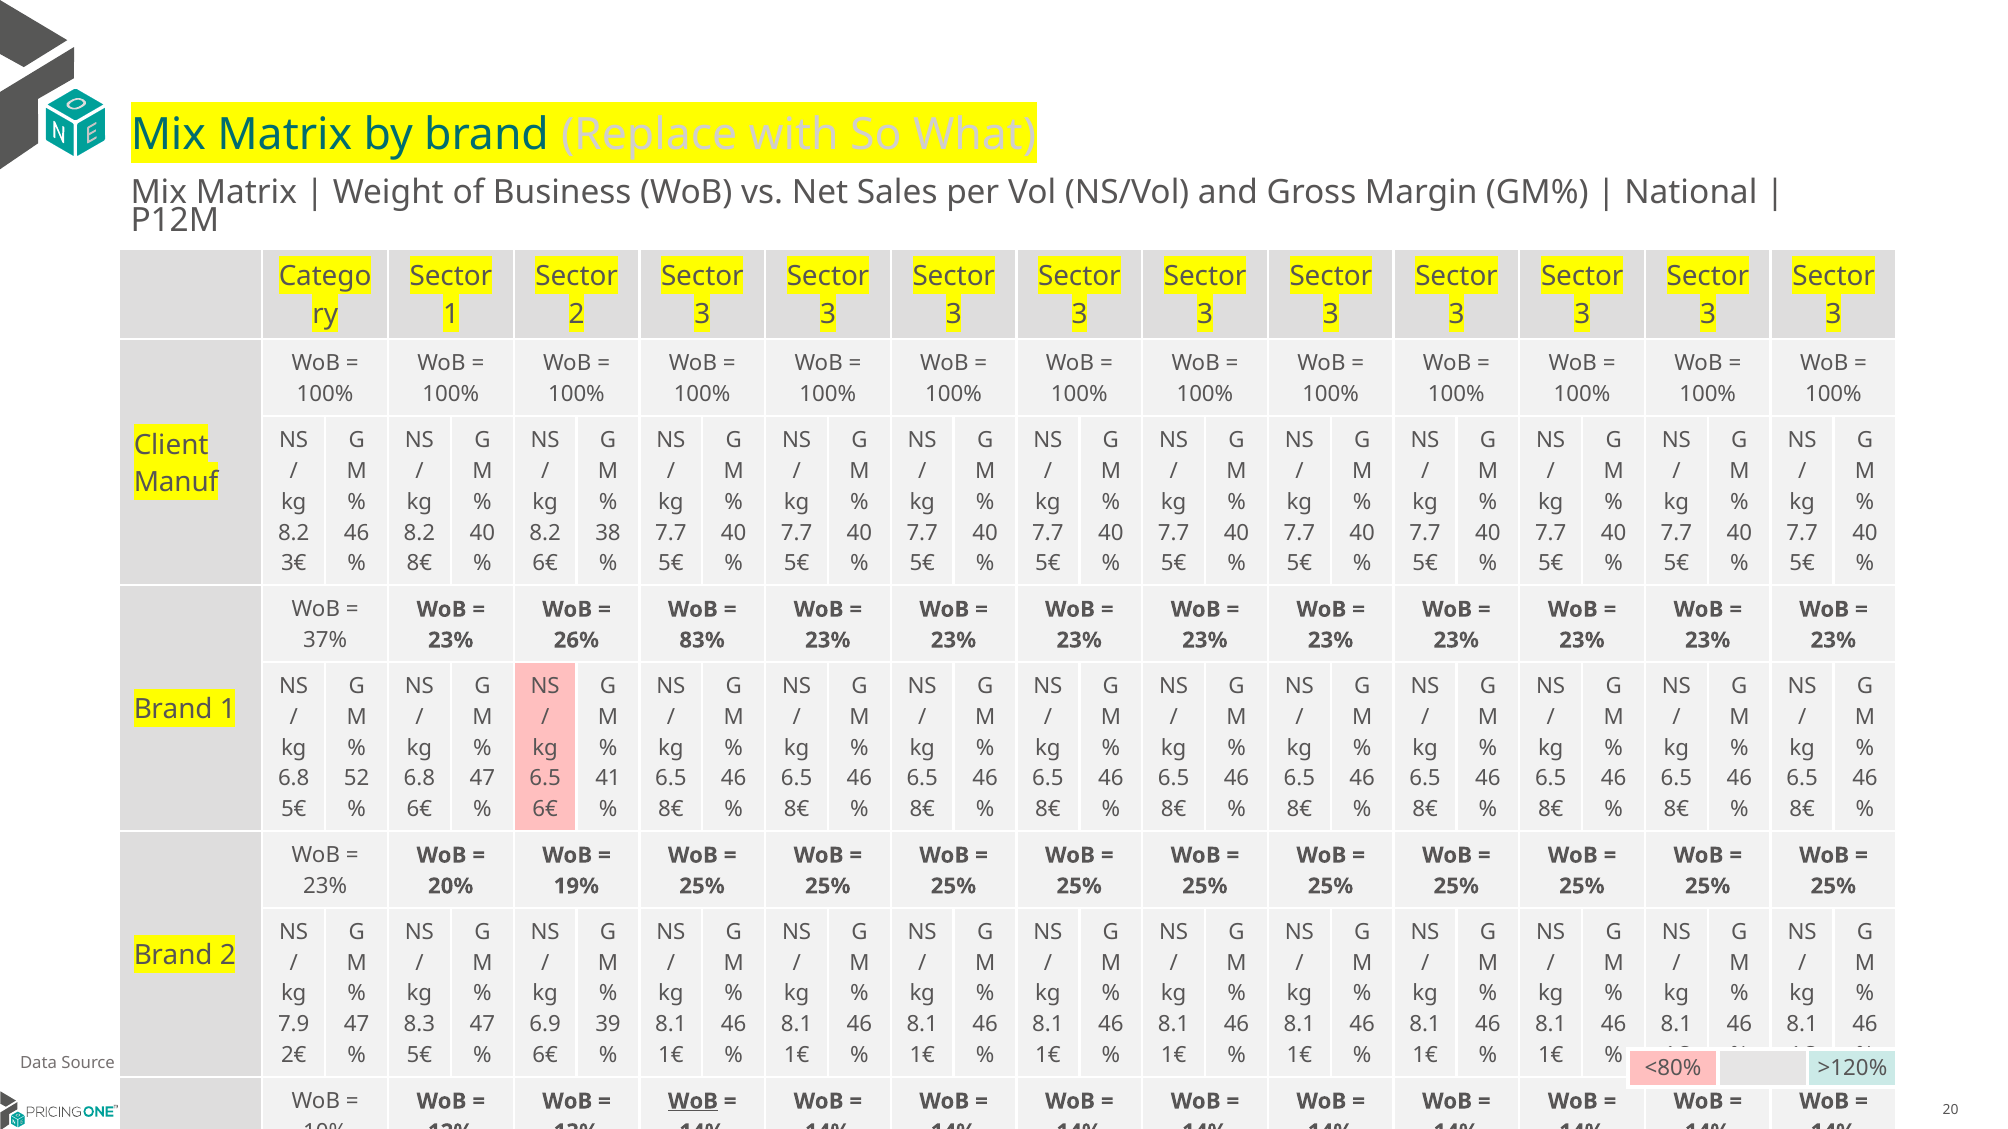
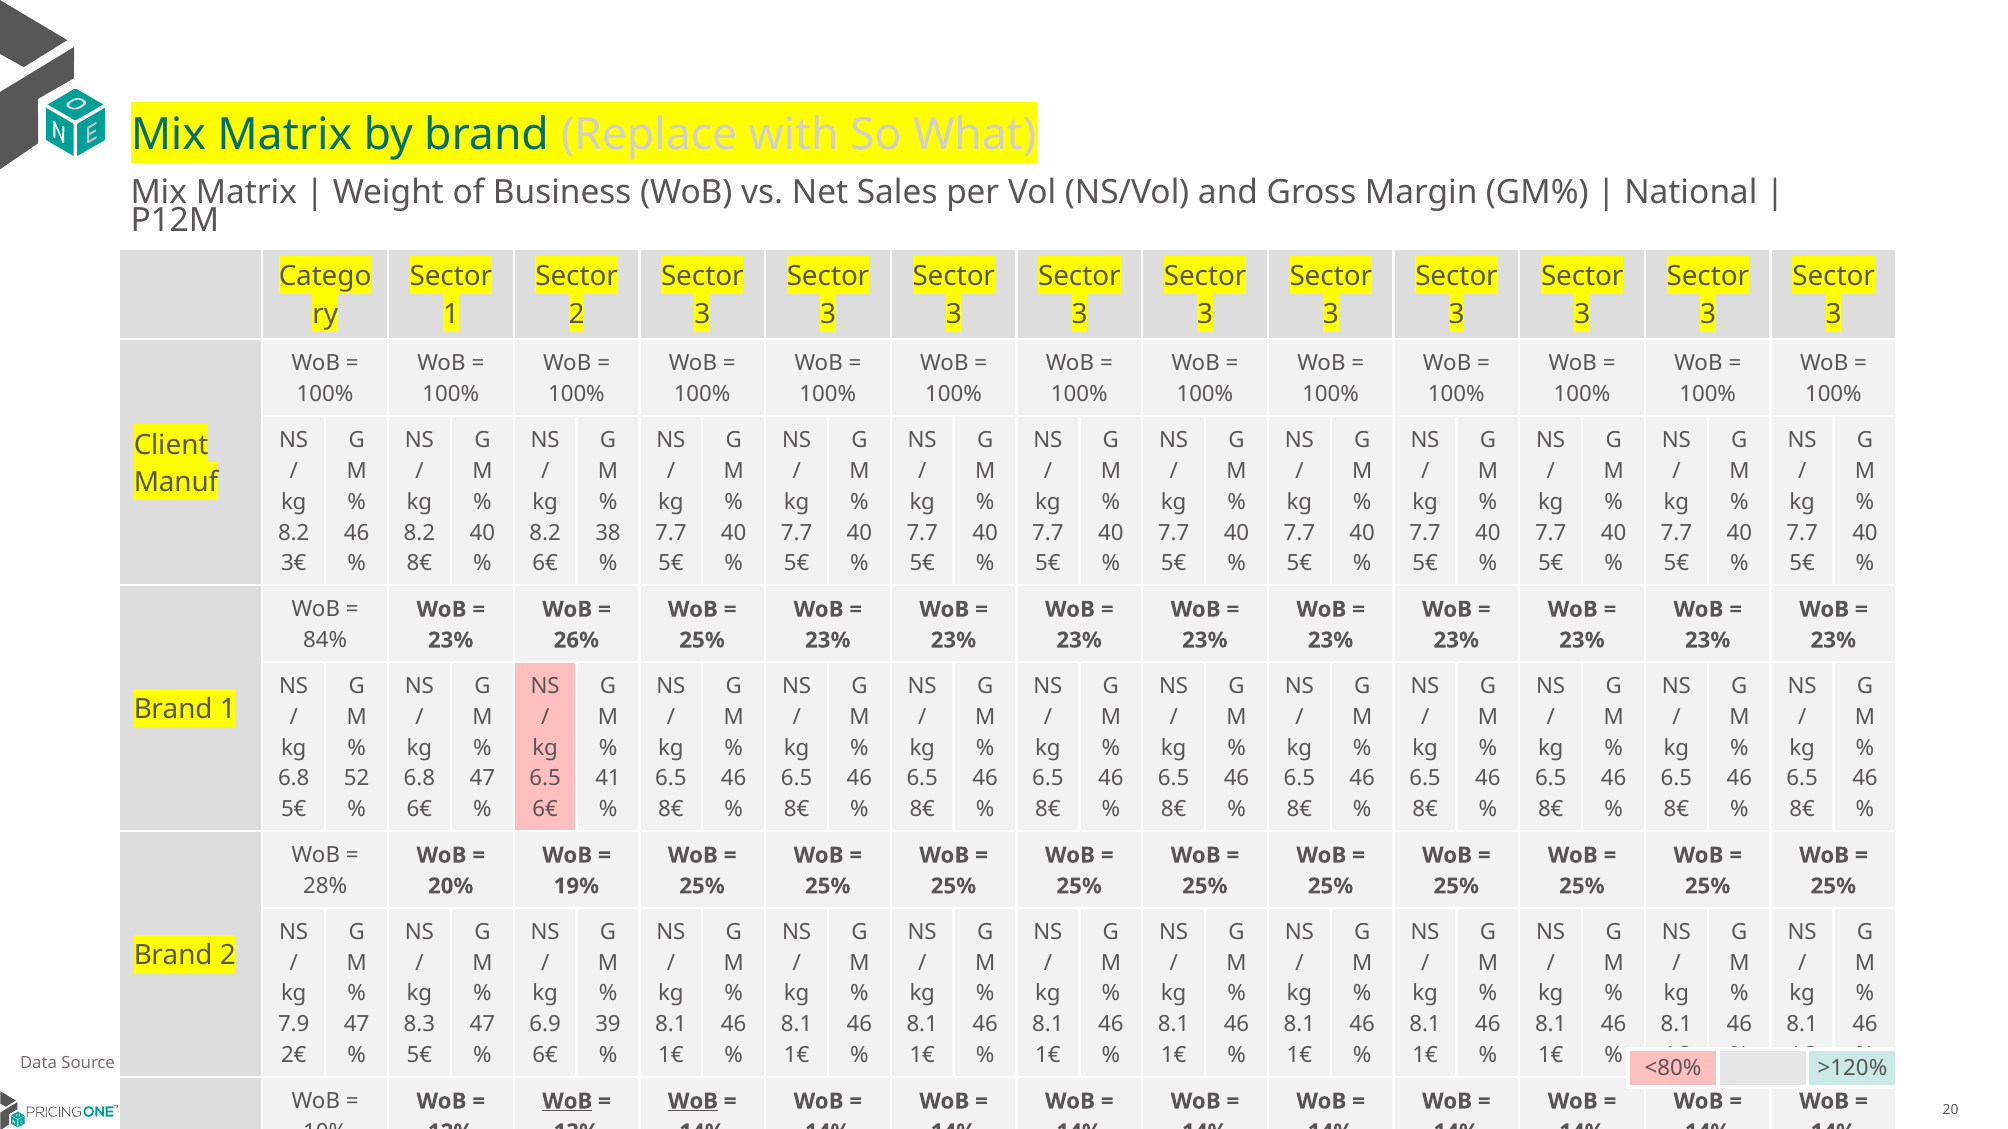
37%: 37% -> 84% (325, 640)
83%: 83% -> 25% (702, 640)
23%: 23% -> 28% (325, 887)
WoB underline: none -> present (567, 1102)
